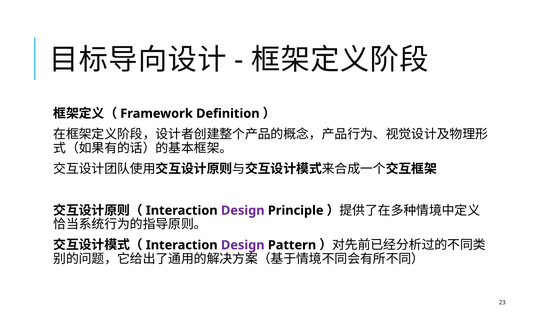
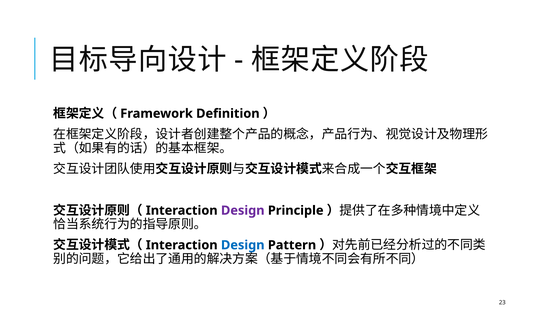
Design colour: purple -> blue (243, 245)
